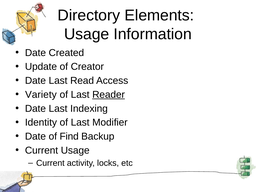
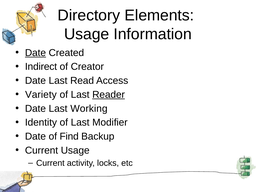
Date underline: none -> present (35, 53)
Update: Update -> Indirect (41, 67)
Indexing: Indexing -> Working (89, 109)
